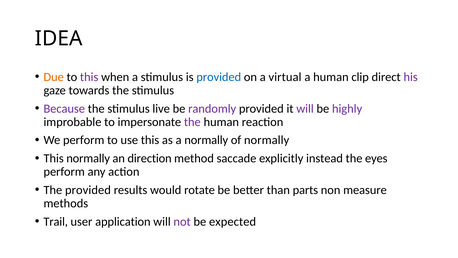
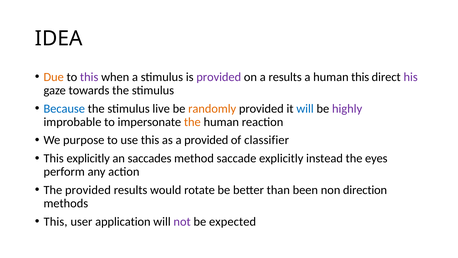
provided colour: blue -> purple (219, 77)
a virtual: virtual -> results (285, 77)
human clip: clip -> this (360, 77)
Because colour: purple -> blue (64, 108)
randomly colour: purple -> orange (212, 108)
will colour: purple -> blue (305, 108)
the colour: purple -> orange (192, 122)
We perform: perform -> purpose (84, 140)
a normally: normally -> provided (206, 140)
of normally: normally -> classifier (267, 140)
This normally: normally -> explicitly (88, 158)
direction: direction -> saccades (150, 158)
parts: parts -> been (305, 190)
measure: measure -> direction (365, 190)
Trail: Trail -> This (56, 221)
